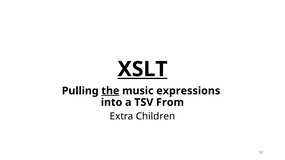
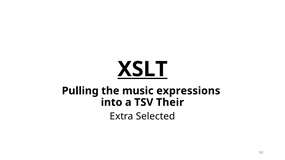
the underline: present -> none (110, 91)
From: From -> Their (170, 103)
Children: Children -> Selected (155, 117)
